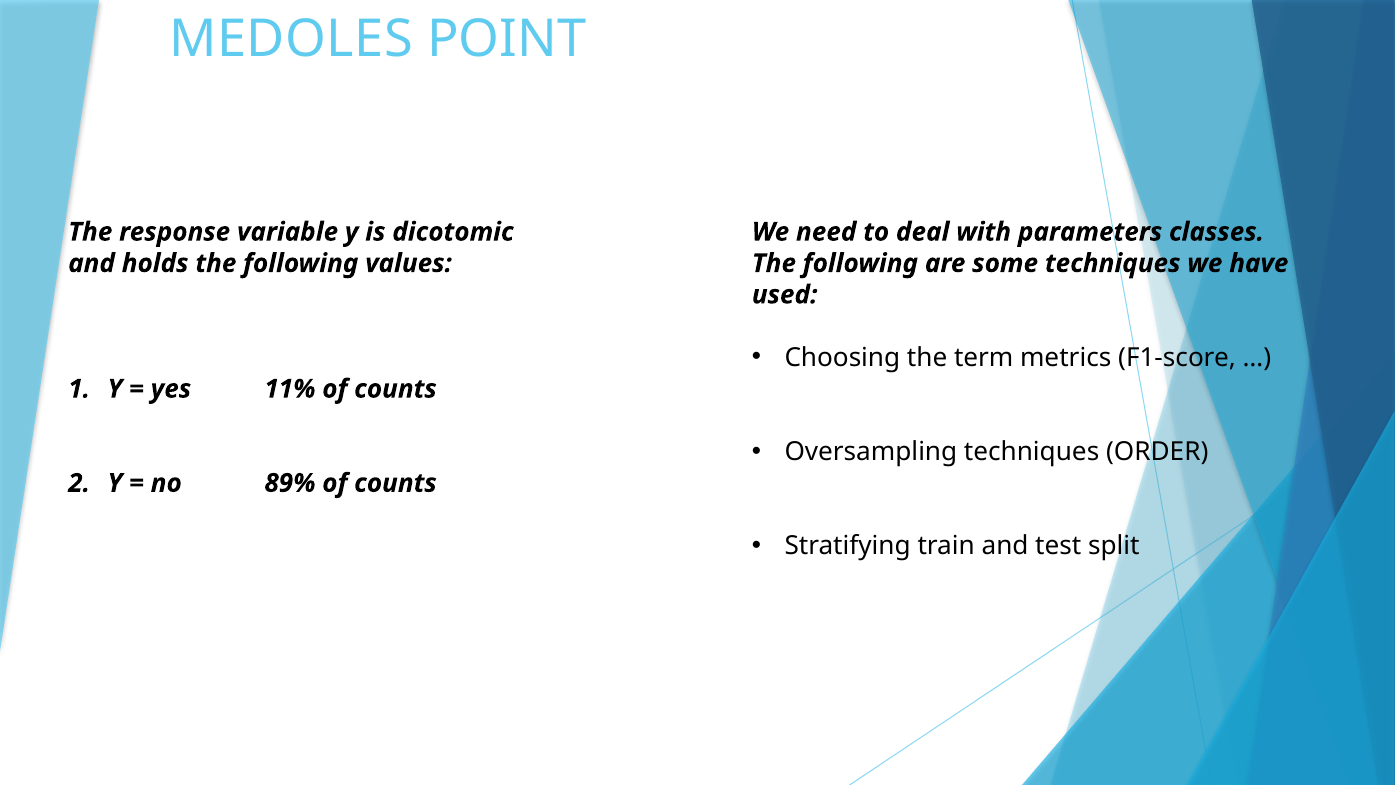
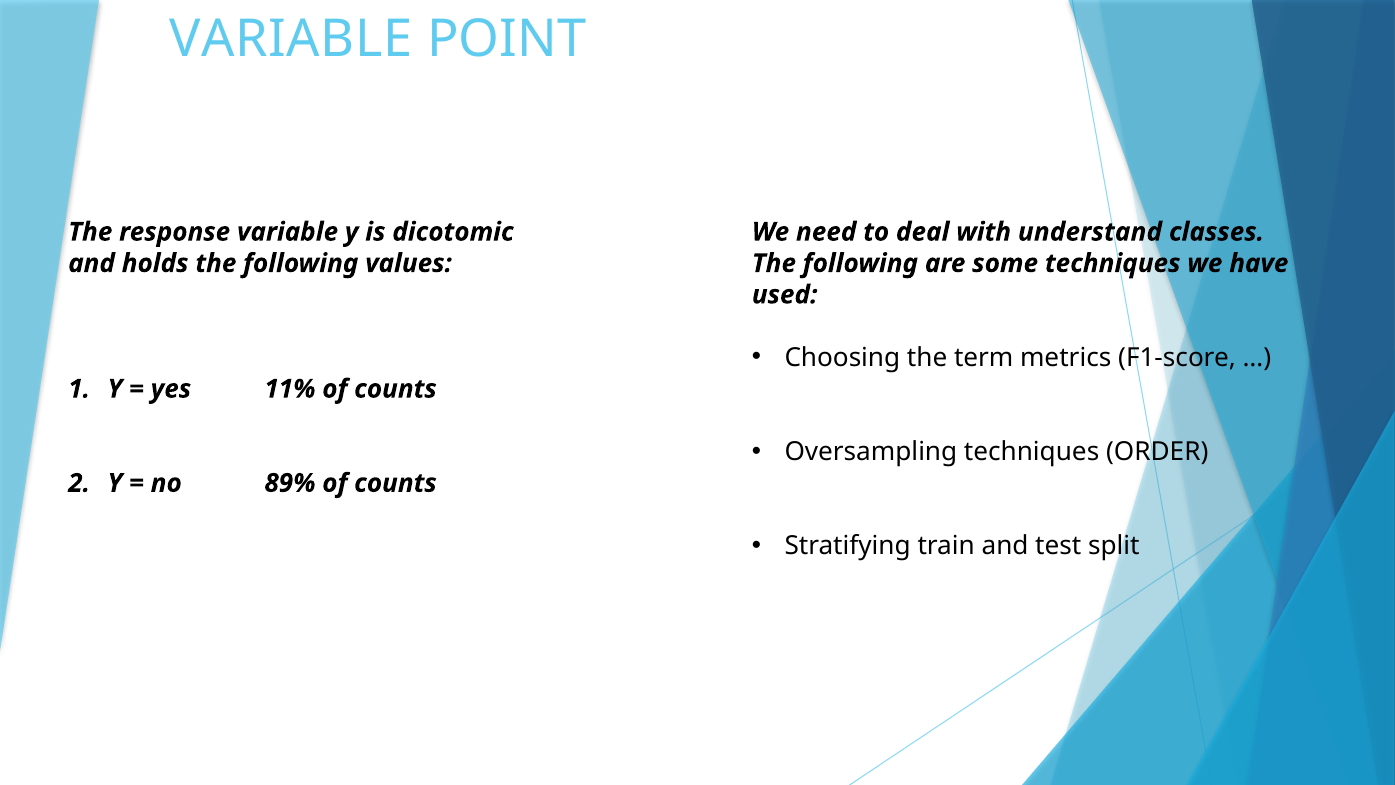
MEDOLES: MEDOLES -> VARIABLE (291, 39)
parameters: parameters -> understand (1090, 232)
